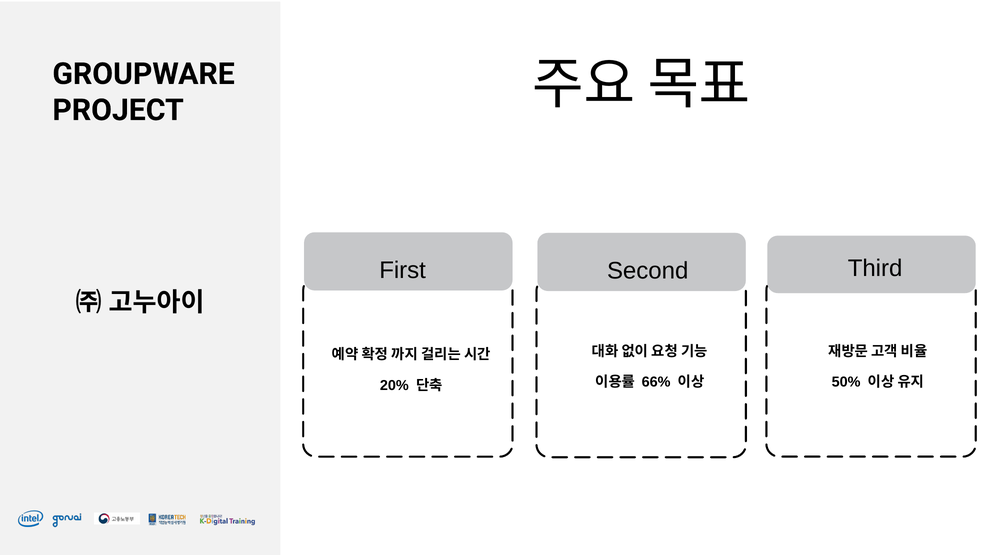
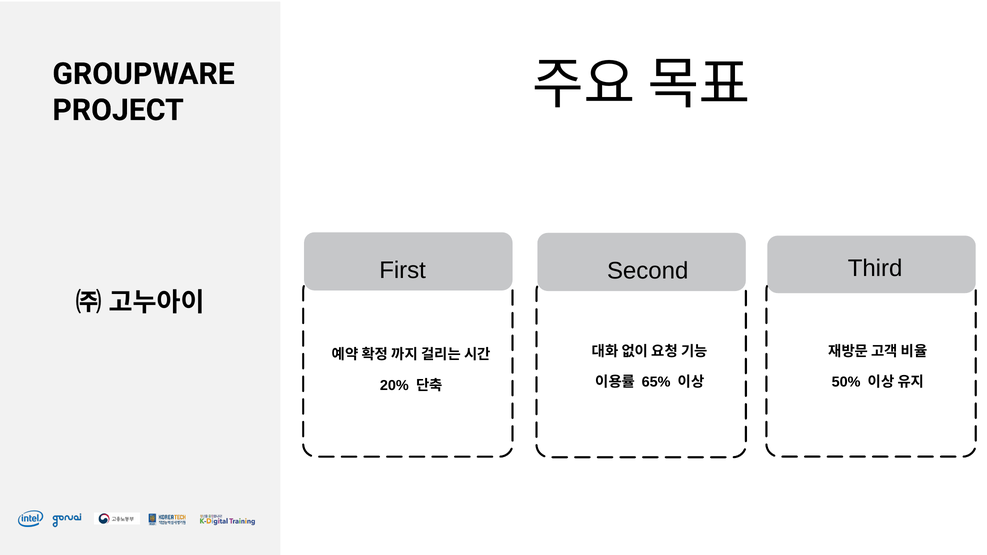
66%: 66% -> 65% (656, 382)
